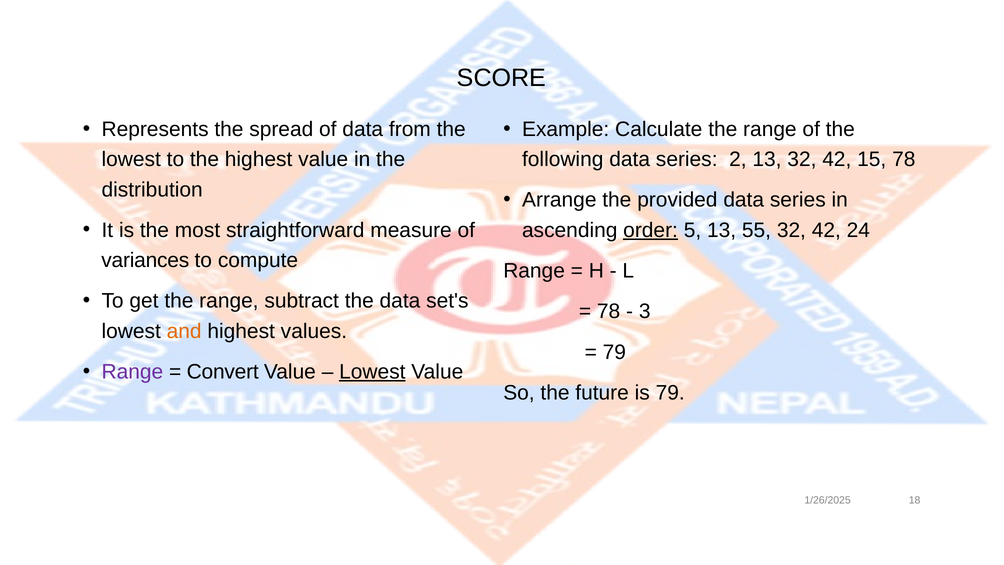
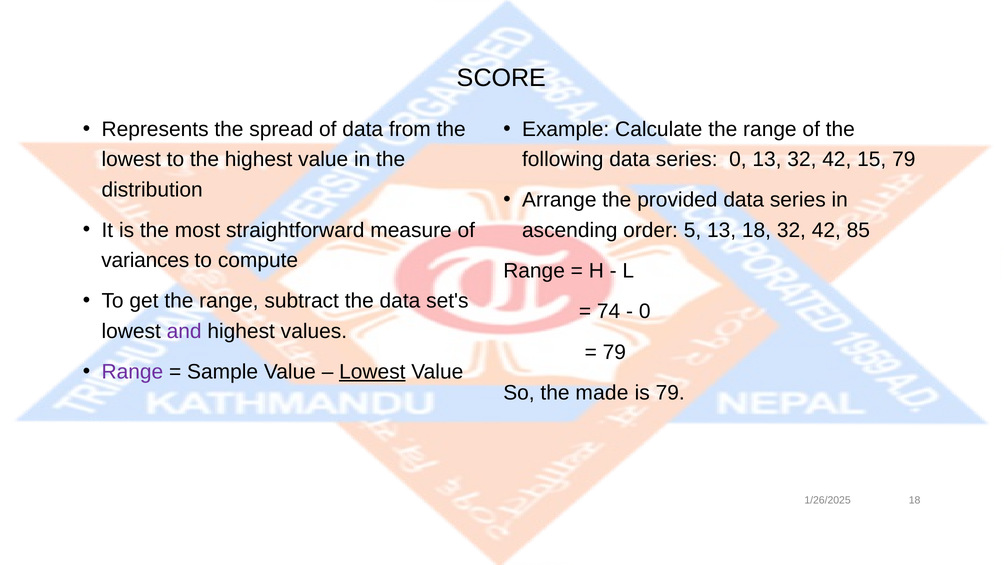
series 2: 2 -> 0 (738, 159)
15 78: 78 -> 79 (904, 159)
order underline: present -> none (651, 230)
13 55: 55 -> 18 (756, 230)
24: 24 -> 85 (858, 230)
78: 78 -> 74 (609, 311)
3: 3 -> 0 (645, 311)
and colour: orange -> purple (184, 331)
Convert: Convert -> Sample (223, 372)
future: future -> made (602, 393)
